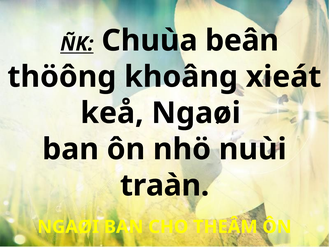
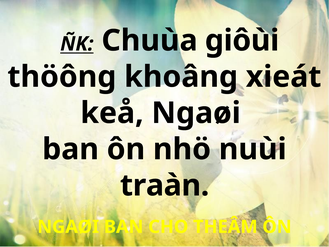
beân: beân -> giôùi (242, 41)
